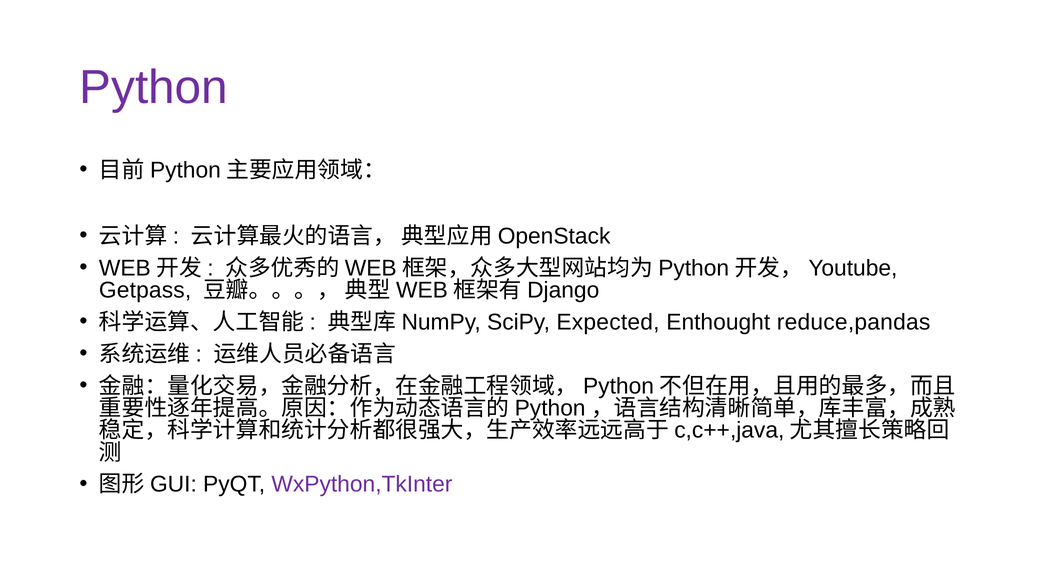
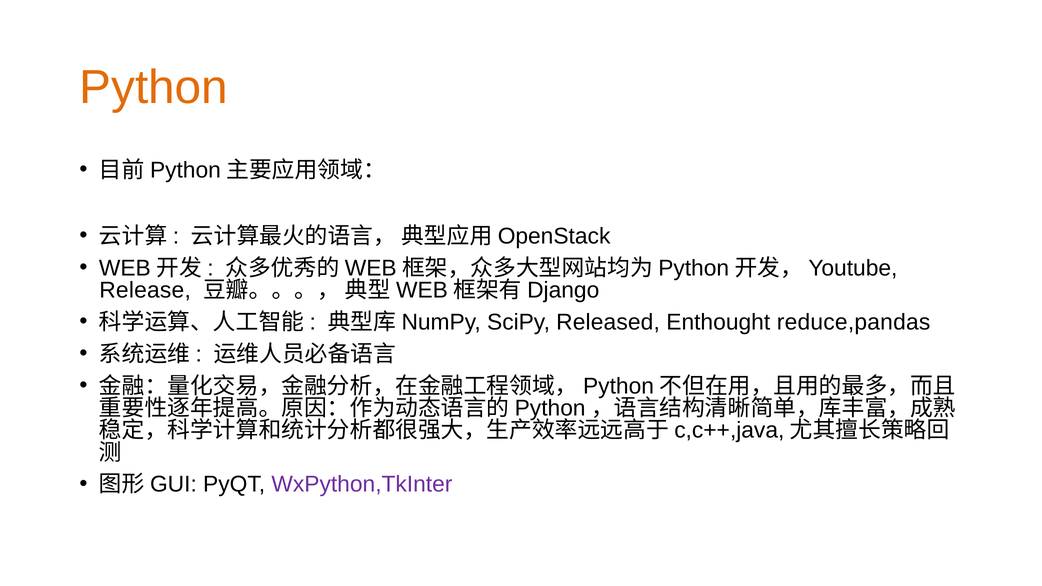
Python colour: purple -> orange (154, 88)
Getpass: Getpass -> Release (145, 290)
Expected: Expected -> Released (608, 322)
